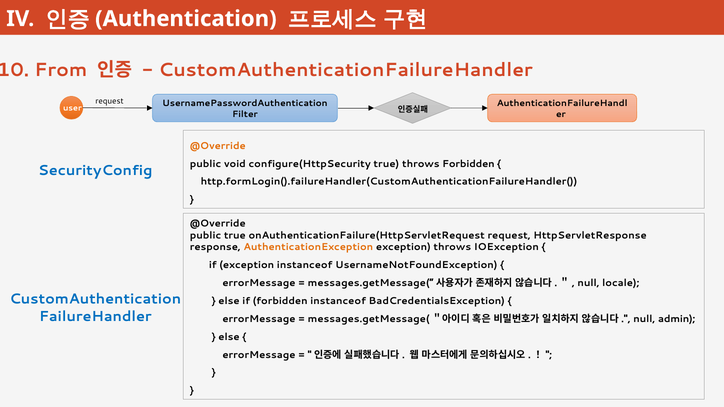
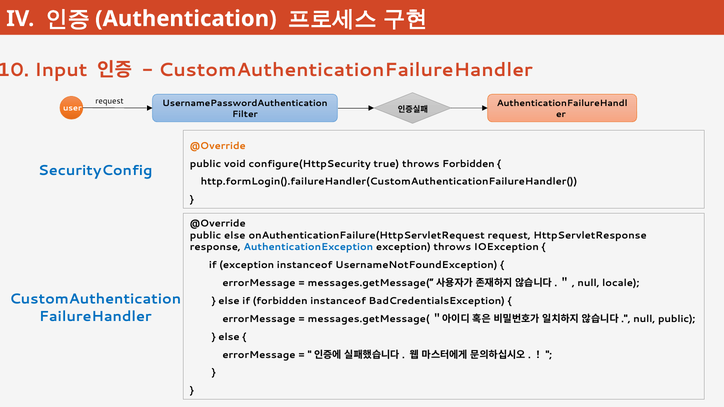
From: From -> Input (61, 70)
public true: true -> else (235, 235)
AuthenticationException colour: orange -> blue (308, 247)
null admin: admin -> public (677, 319)
